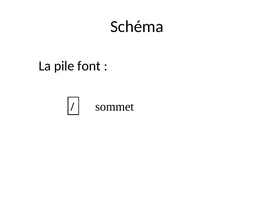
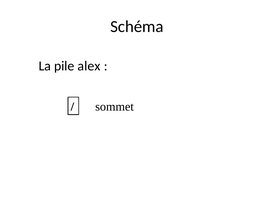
font: font -> alex (89, 66)
